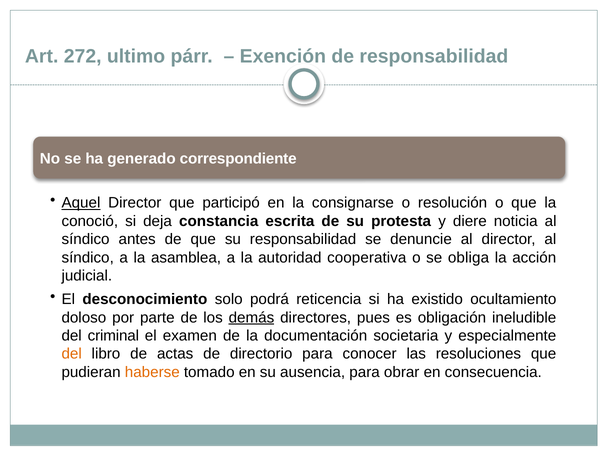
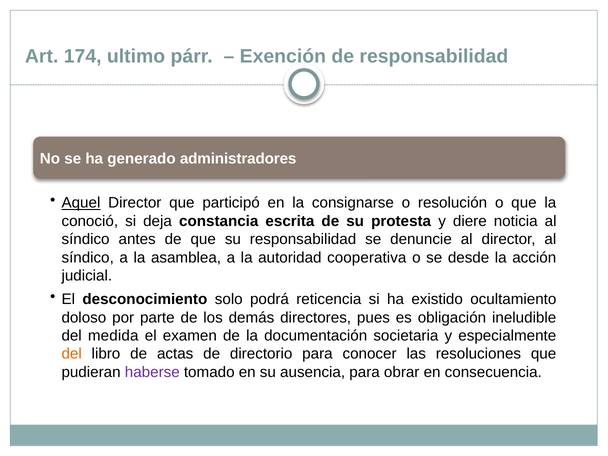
272: 272 -> 174 (83, 56)
correspondiente: correspondiente -> administradores (238, 159)
obliga: obliga -> desde (469, 258)
demás underline: present -> none (251, 317)
criminal: criminal -> medida (113, 336)
haberse colour: orange -> purple (152, 372)
